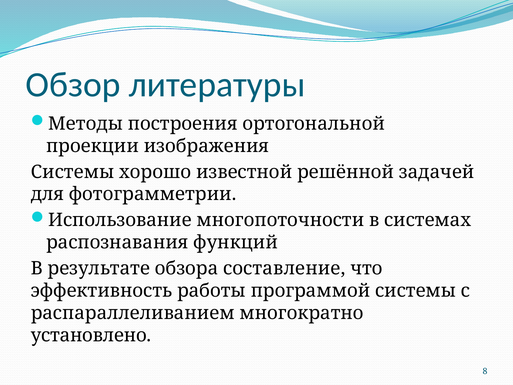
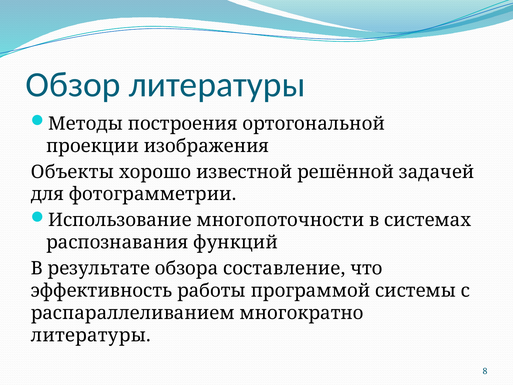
Системы: Системы -> Объекты (72, 172)
установлено: установлено -> литературы (91, 335)
